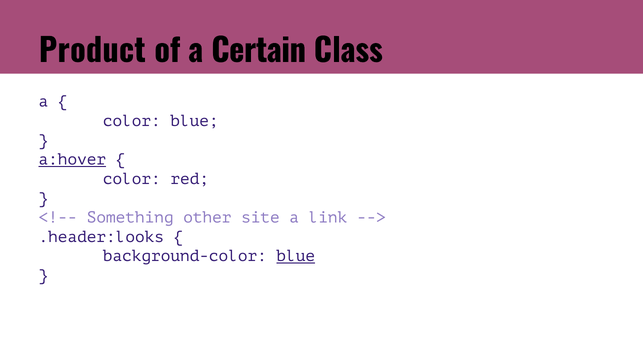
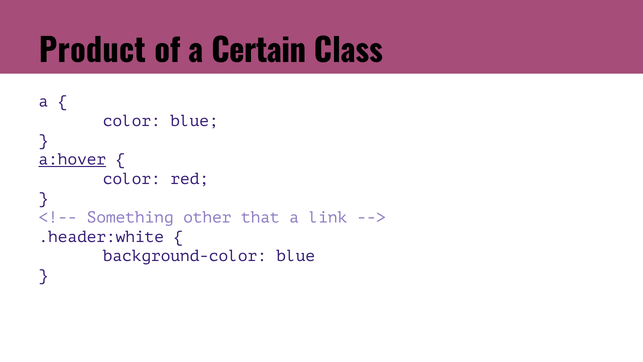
site: site -> that (260, 217)
.header:looks: .header:looks -> .header:white (101, 237)
blue underline: present -> none (296, 256)
